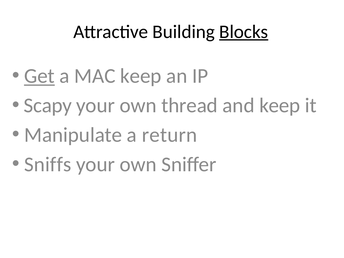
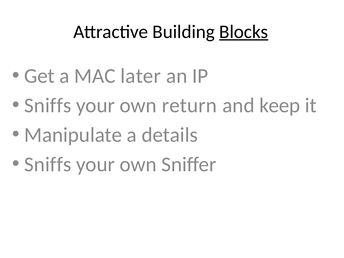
Get underline: present -> none (39, 76)
MAC keep: keep -> later (141, 76)
Scapy: Scapy -> Sniffs (48, 105)
thread: thread -> return (189, 105)
return: return -> details (170, 135)
